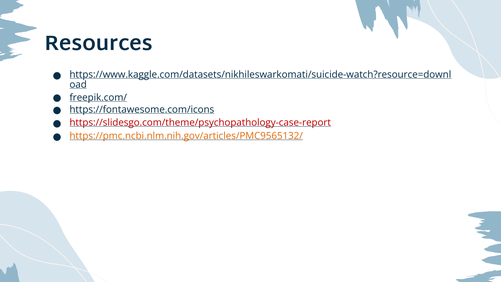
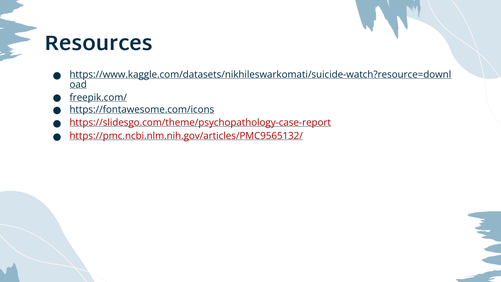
https://pmc.ncbi.nlm.nih.gov/articles/PMC9565132/ colour: orange -> red (186, 136)
